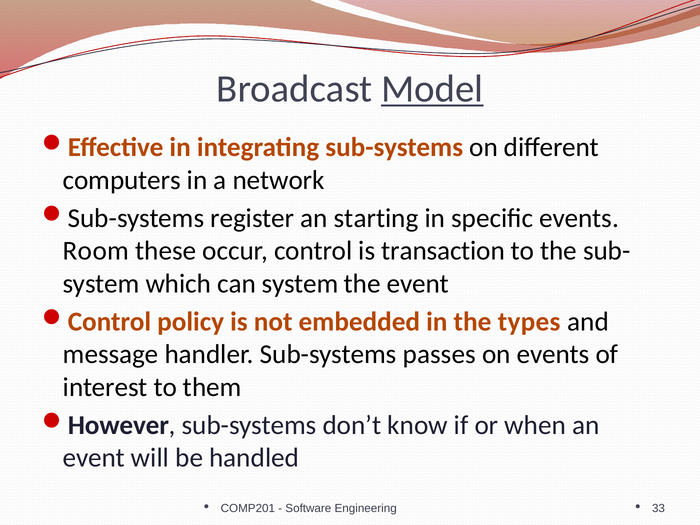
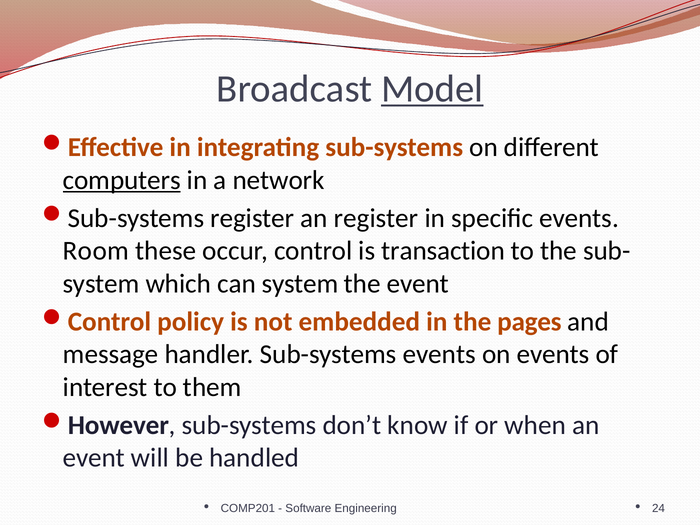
computers underline: none -> present (122, 180)
an starting: starting -> register (376, 218)
types: types -> pages (529, 322)
Sub-systems passes: passes -> events (439, 354)
33: 33 -> 24 (659, 508)
